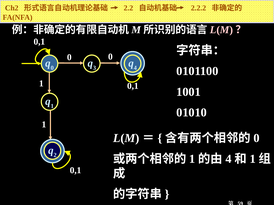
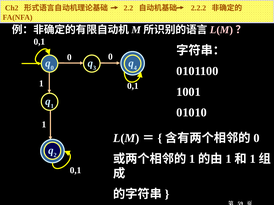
4: 4 -> 1 (229, 159)
